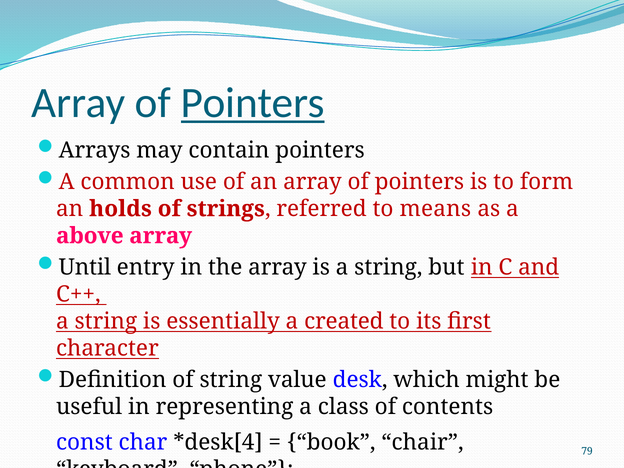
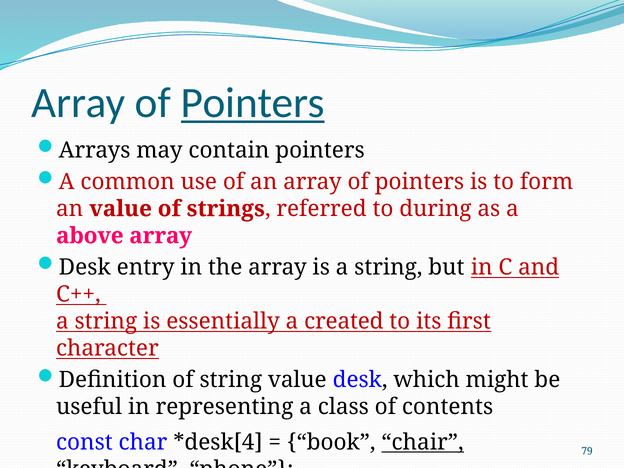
an holds: holds -> value (121, 209)
means: means -> during (435, 209)
Until: Until -> Desk (85, 267)
chair underline: none -> present (423, 442)
